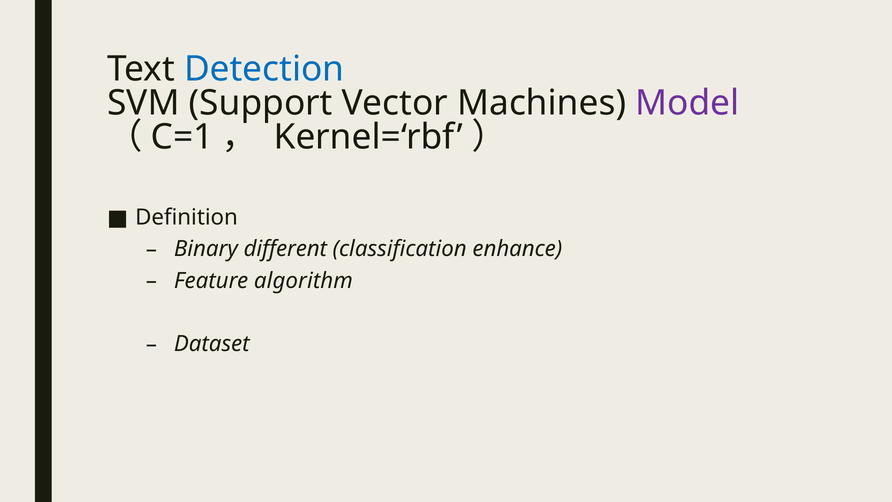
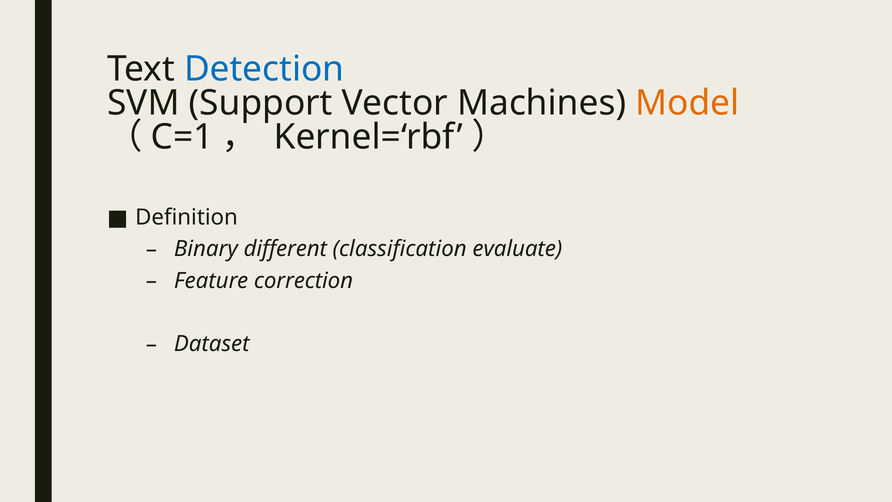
Model colour: purple -> orange (687, 103)
enhance: enhance -> evaluate (517, 249)
algorithm: algorithm -> correction (304, 281)
